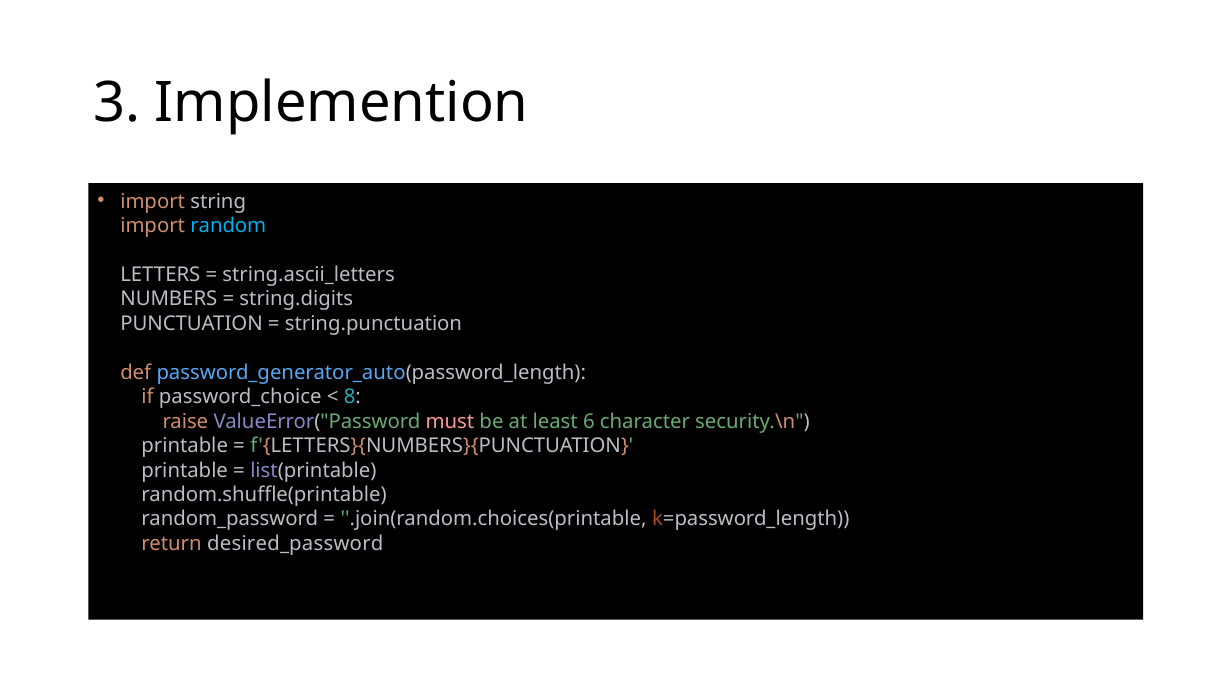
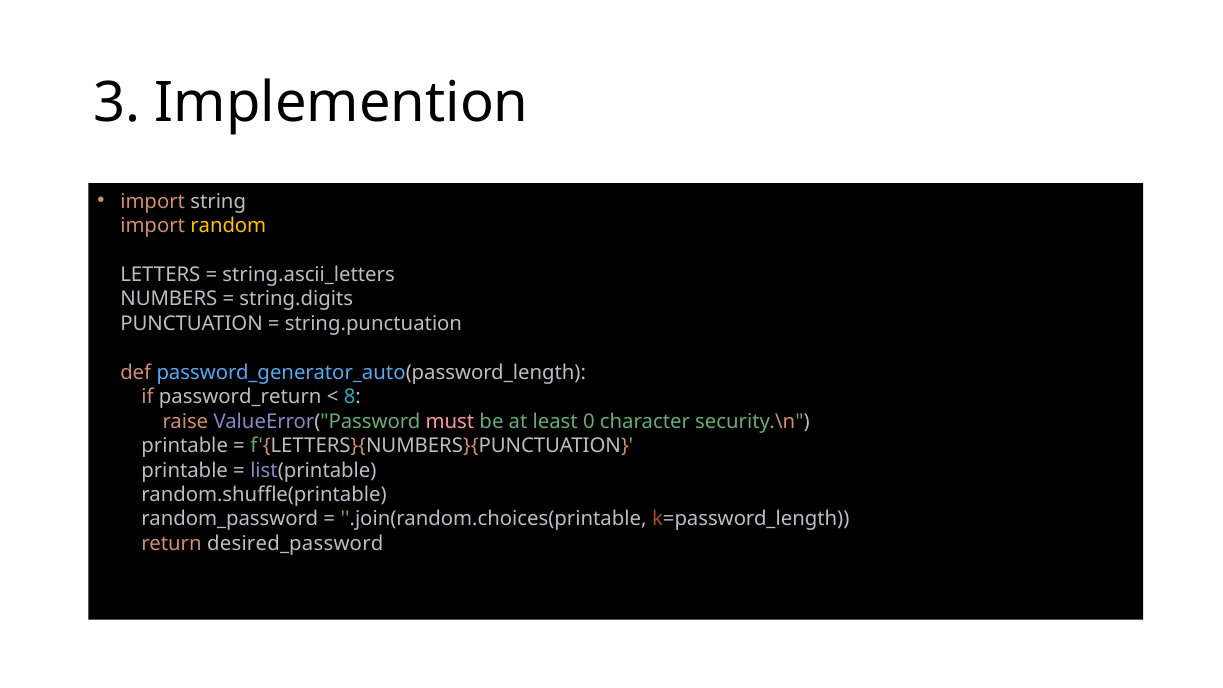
random colour: light blue -> yellow (228, 226)
password_choice: password_choice -> password_return (240, 397)
6: 6 -> 0 (589, 421)
